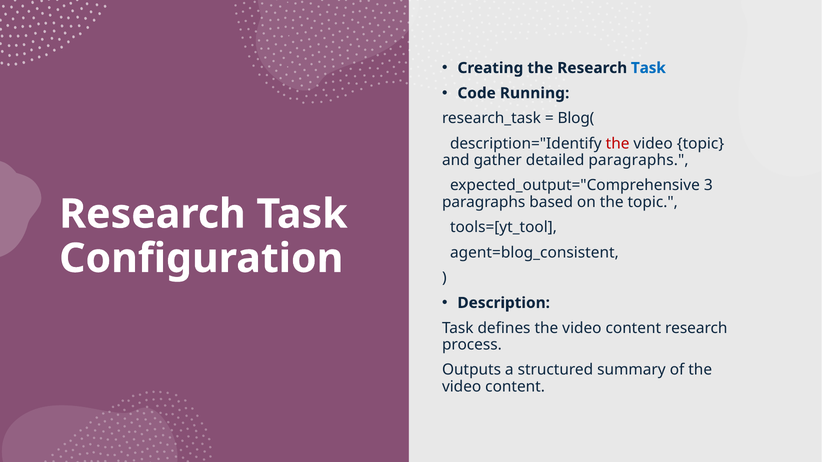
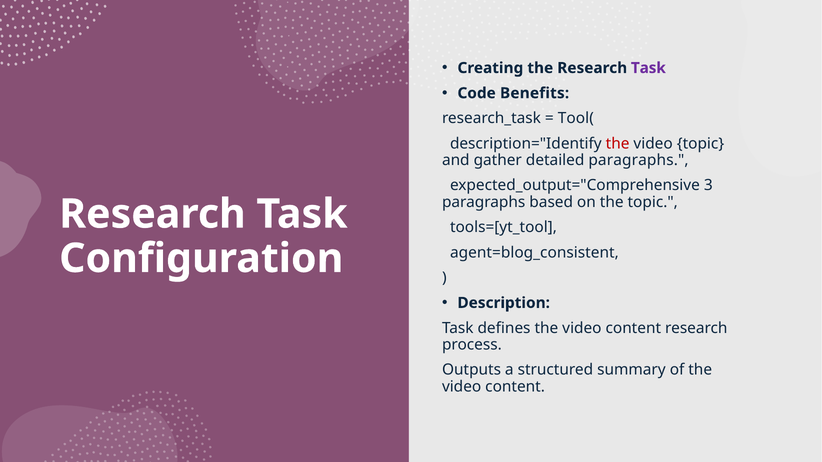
Task colour: blue -> purple (648, 68)
Running: Running -> Benefits (535, 93)
Blog(: Blog( -> Tool( (576, 118)
